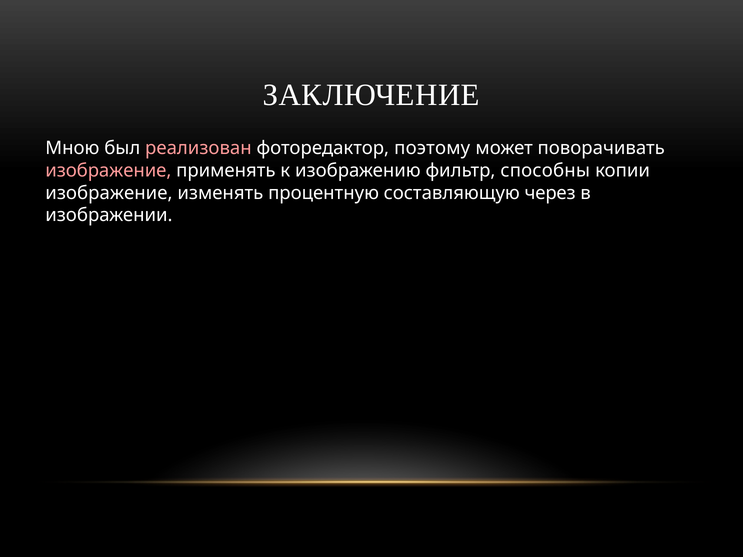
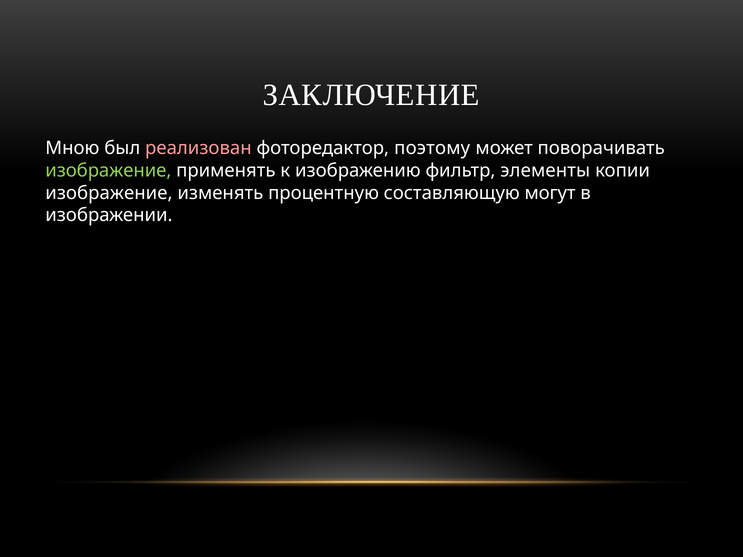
изображение colour: pink -> light green (108, 171)
способны: способны -> элементы (545, 171)
через: через -> могут (550, 193)
